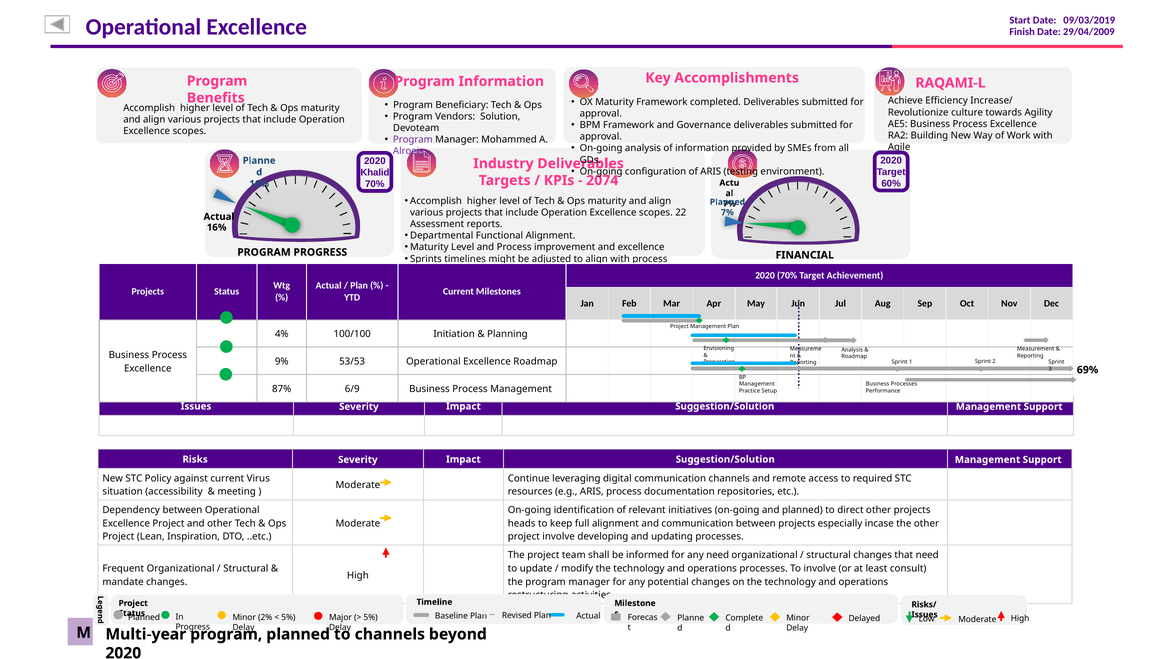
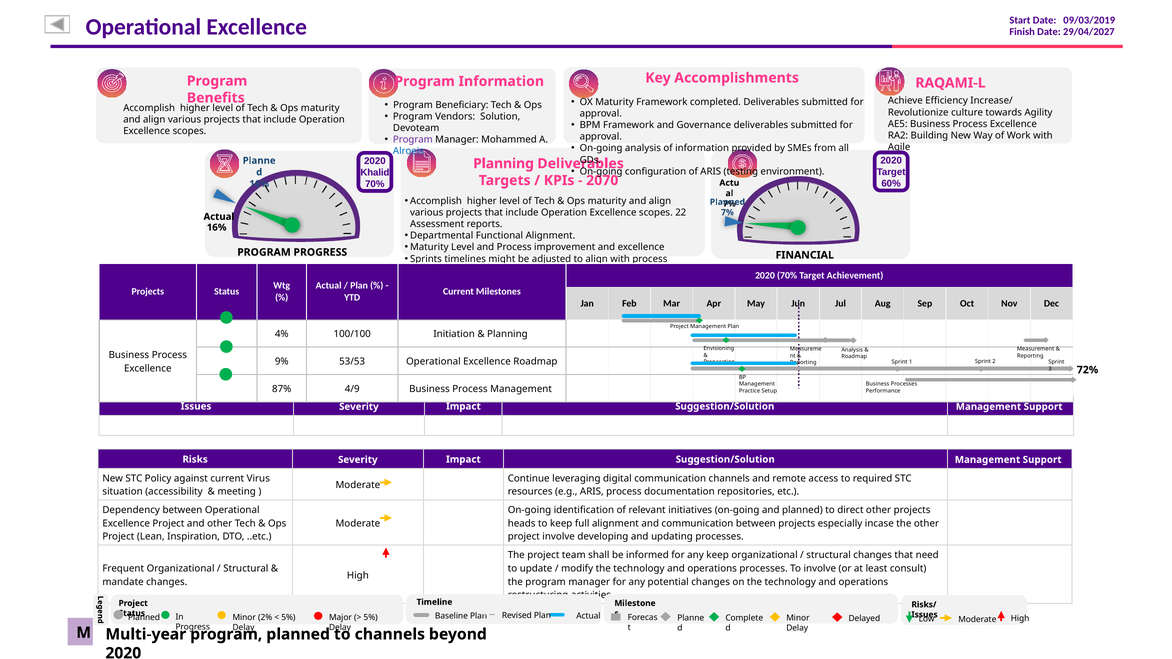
29/04/2009: 29/04/2009 -> 29/04/2027 (1089, 32)
Alroeis colour: purple -> blue (408, 151)
Industry: Industry -> Planning (504, 164)
2074: 2074 -> 2070 (602, 181)
69%: 69% -> 72% (1088, 370)
6/9: 6/9 -> 4/9 (352, 389)
any need: need -> keep (718, 555)
